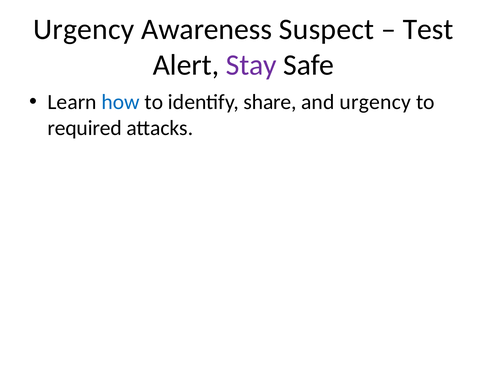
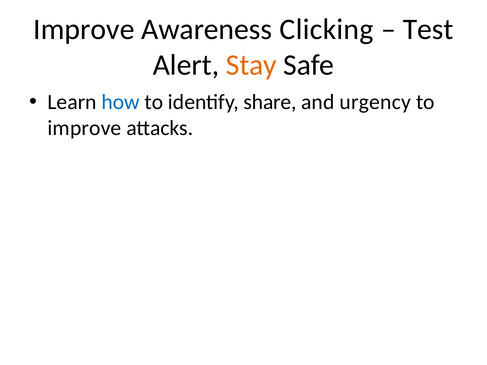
Urgency: Urgency -> Improve (84, 29)
Suspect: Suspect -> Clicking (327, 29)
Stay colour: purple -> orange (251, 65)
required: required -> improve (84, 128)
